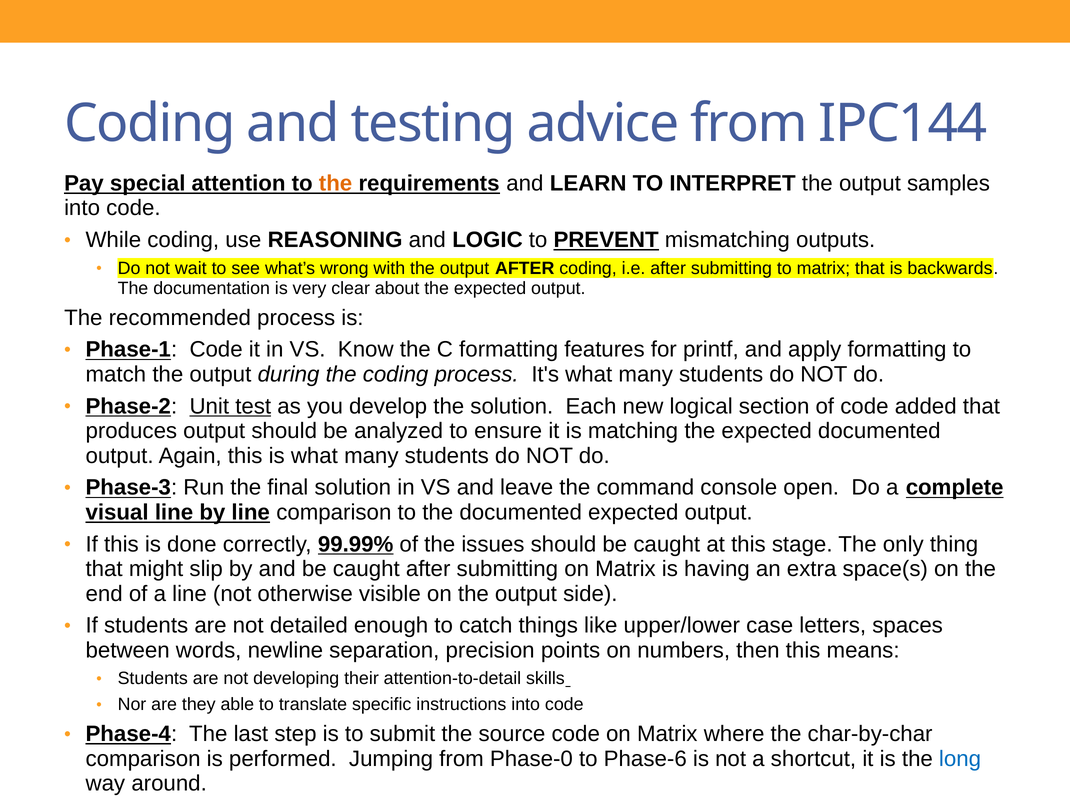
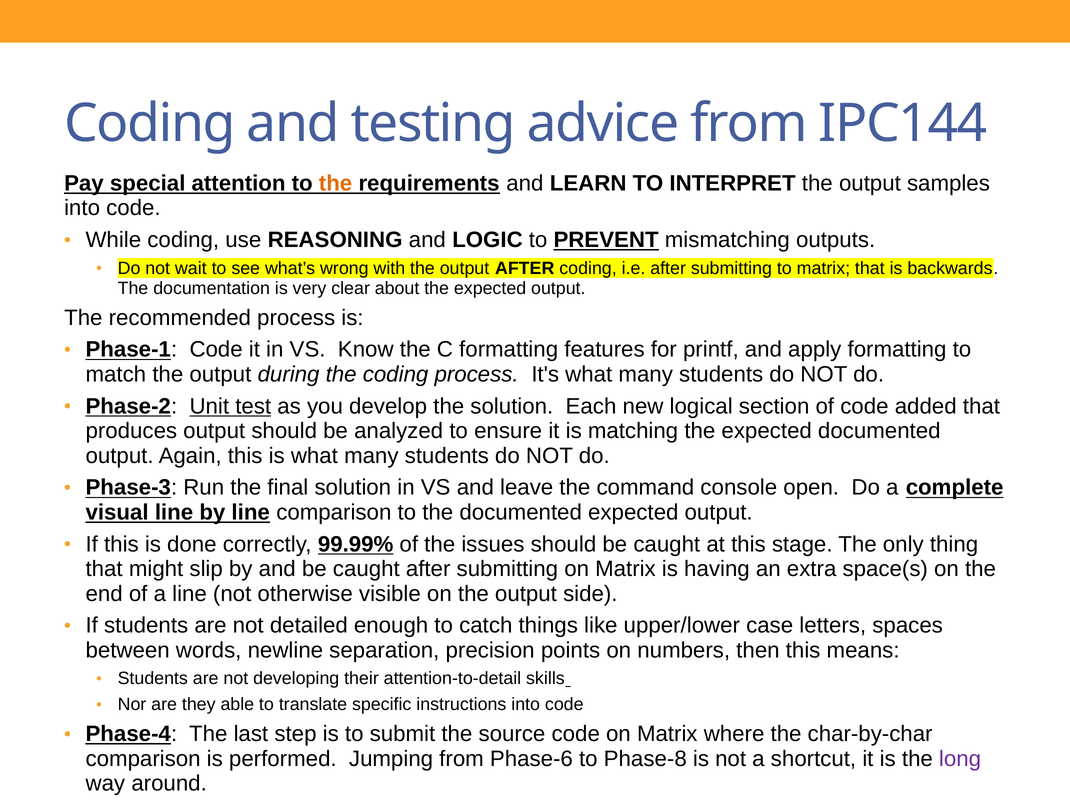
Phase-0: Phase-0 -> Phase-6 (531, 759)
Phase-6: Phase-6 -> Phase-8 (645, 759)
long colour: blue -> purple (960, 759)
